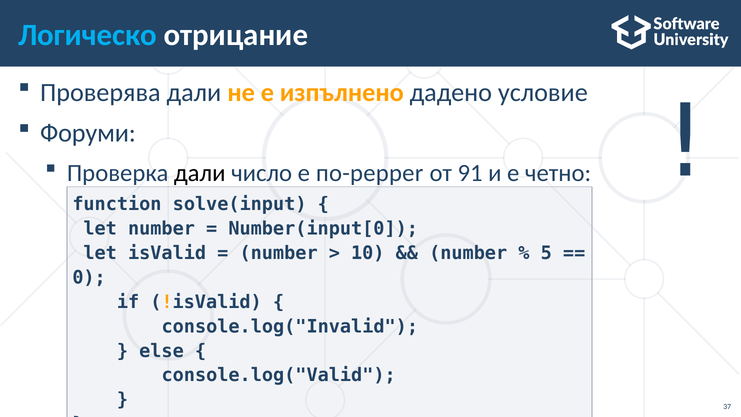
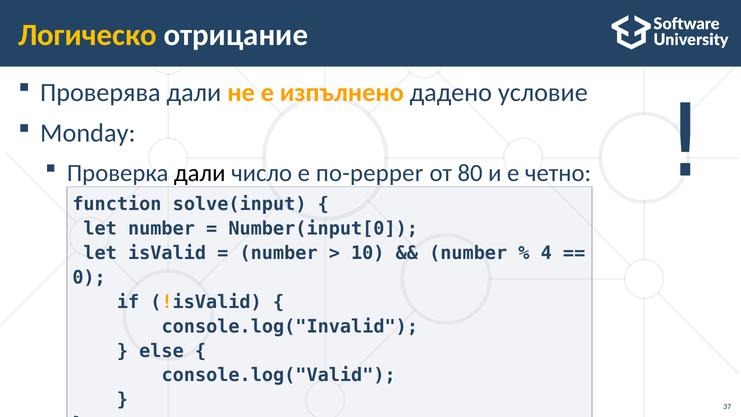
Логическо colour: light blue -> yellow (88, 35)
Форуми: Форуми -> Monday (88, 133)
91: 91 -> 80 (470, 173)
5: 5 -> 4 (546, 253)
